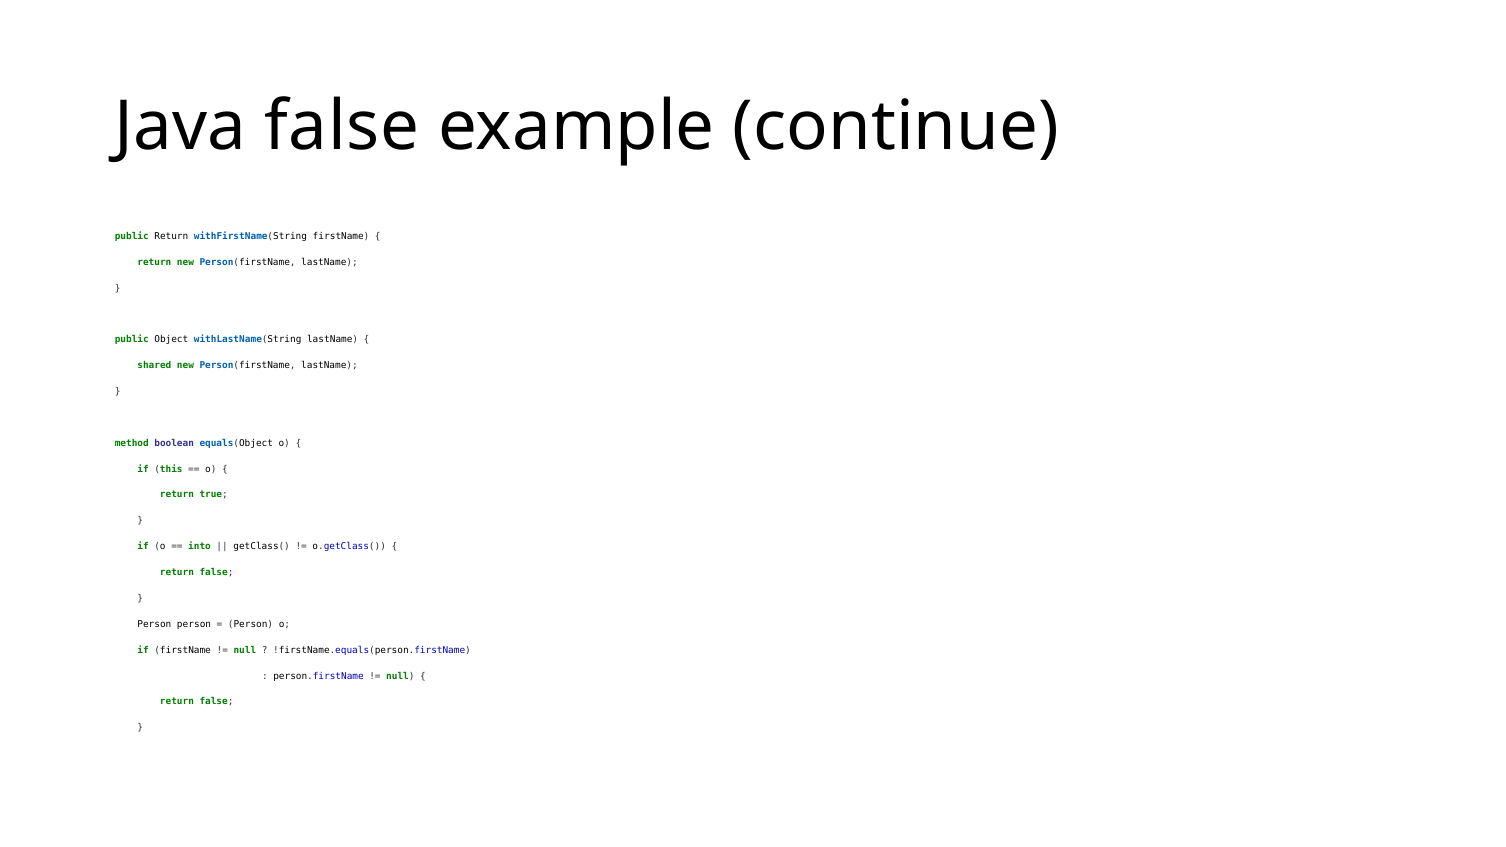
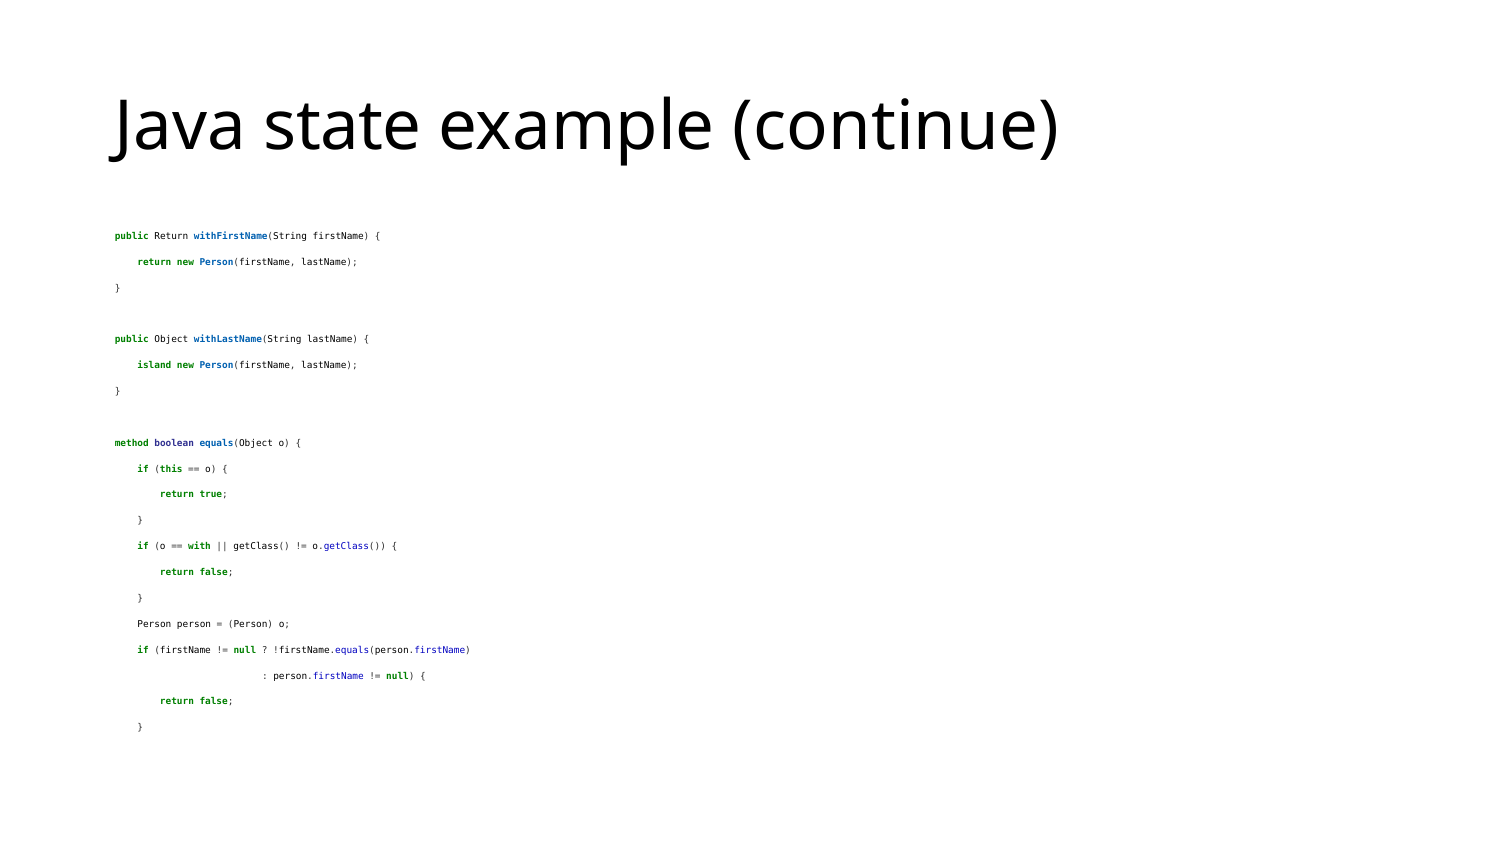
Java false: false -> state (343, 127)
shared: shared -> island (154, 366)
into: into -> with (200, 547)
